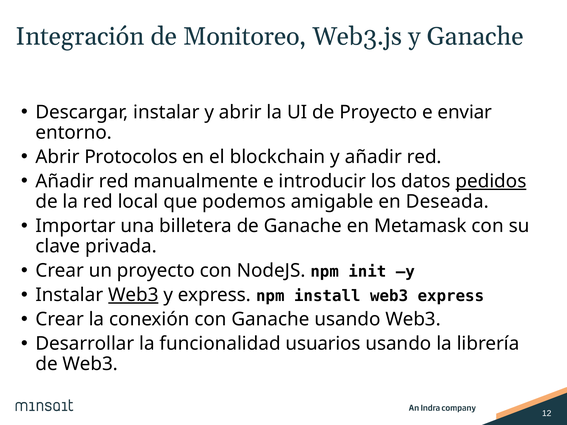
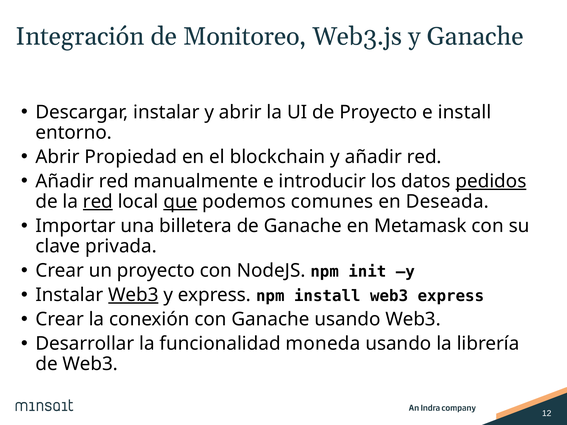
e enviar: enviar -> install (465, 112)
Protocolos: Protocolos -> Propiedad (131, 157)
red underline: none -> present (98, 202)
que underline: none -> present (180, 202)
amigable: amigable -> comunes (332, 202)
usuarios: usuarios -> moneda (323, 344)
